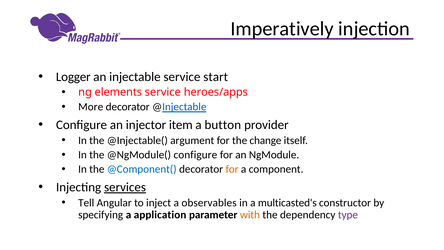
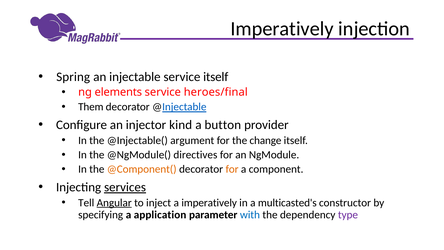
Logger: Logger -> Spring (73, 77)
service start: start -> itself (216, 77)
heroes/apps: heroes/apps -> heroes/final (216, 92)
More: More -> Them (91, 107)
item: item -> kind (181, 125)
@NgModule( configure: configure -> directives (195, 155)
@Component( colour: blue -> orange (142, 169)
Angular underline: none -> present (114, 202)
a observables: observables -> imperatively (209, 202)
with colour: orange -> blue (250, 214)
